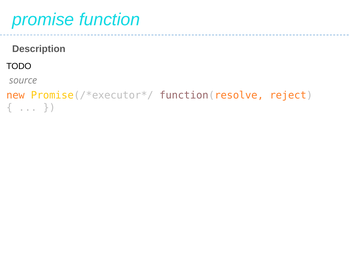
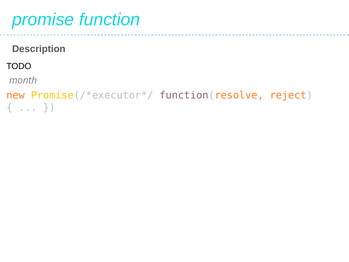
source: source -> month (23, 80)
